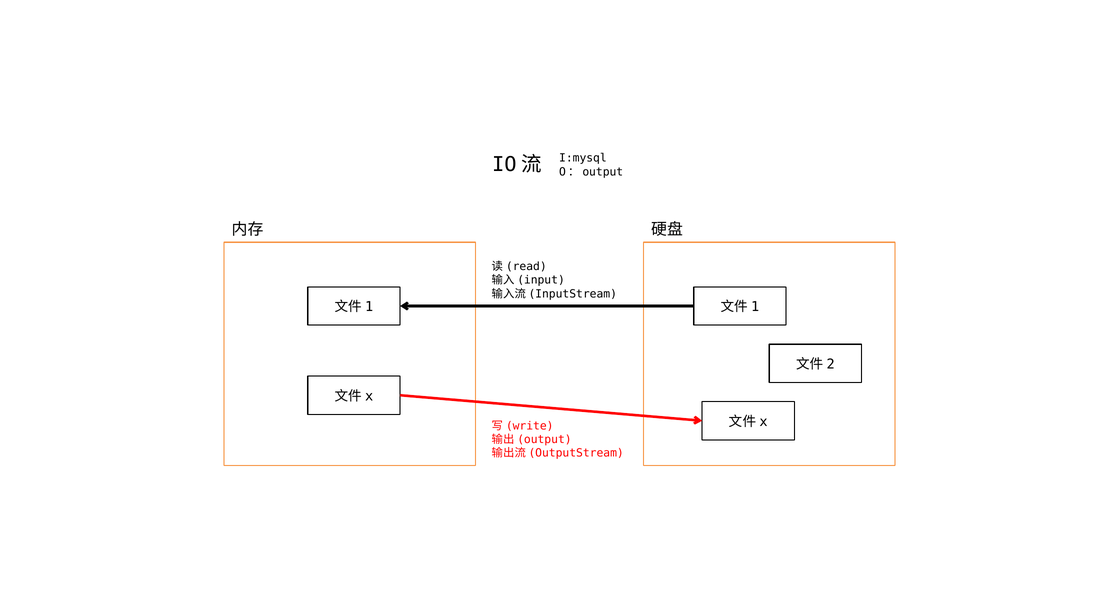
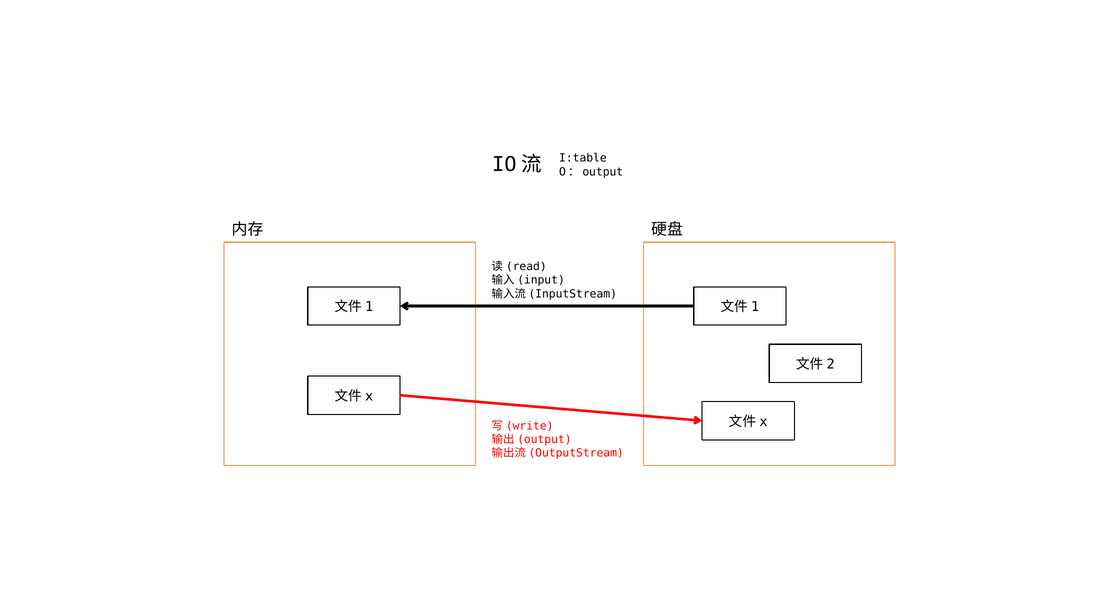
I:mysql: I:mysql -> I:table (583, 158)
